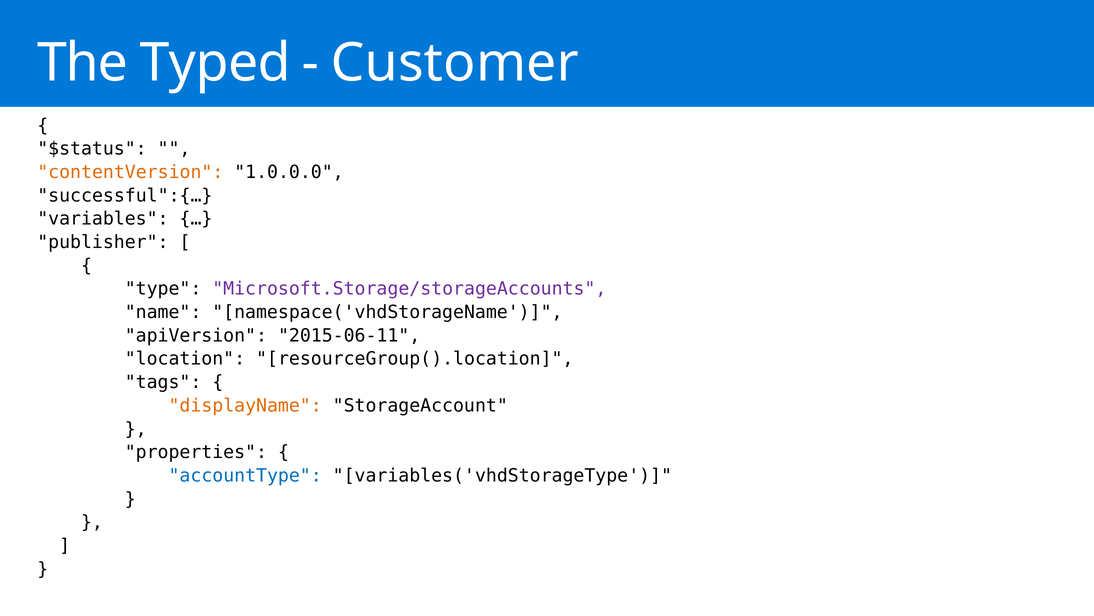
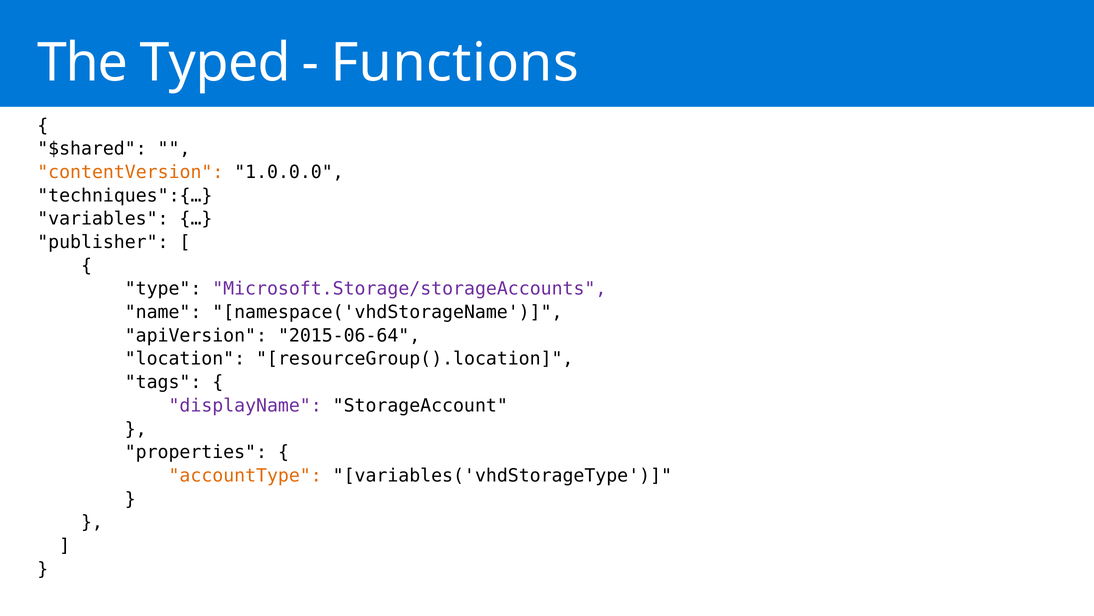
Customer: Customer -> Functions (455, 63)
$status: $status -> $shared (92, 149)
successful":{…: successful":{… -> techniques":{… (125, 195)
2015-06-11: 2015-06-11 -> 2015-06-64 (349, 335)
displayName colour: orange -> purple (245, 405)
accountType colour: blue -> orange (245, 475)
